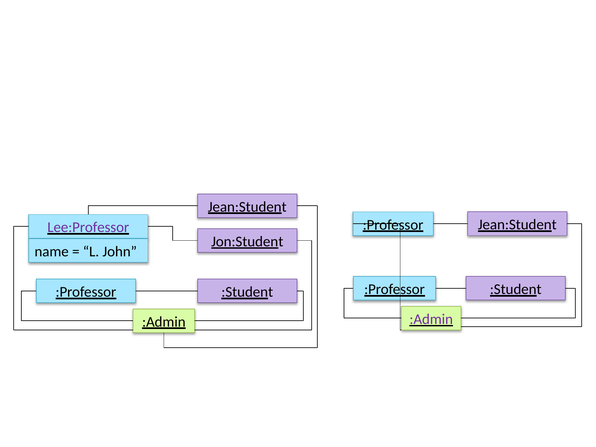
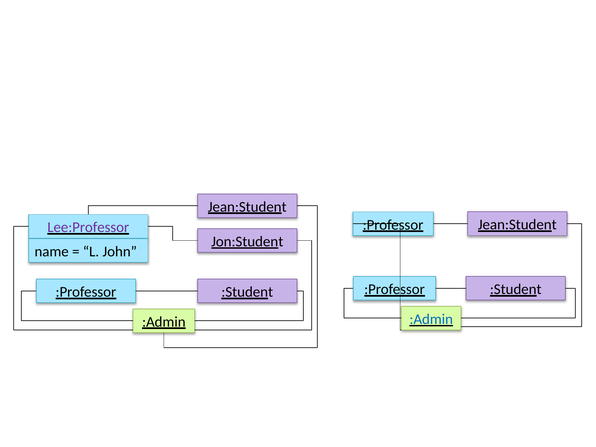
:Admin colour: purple -> blue (431, 319)
